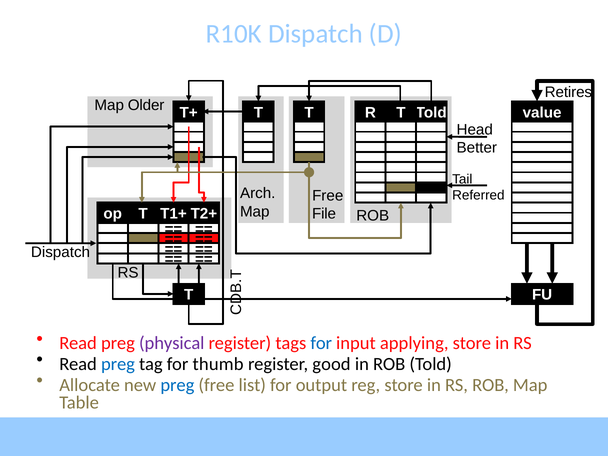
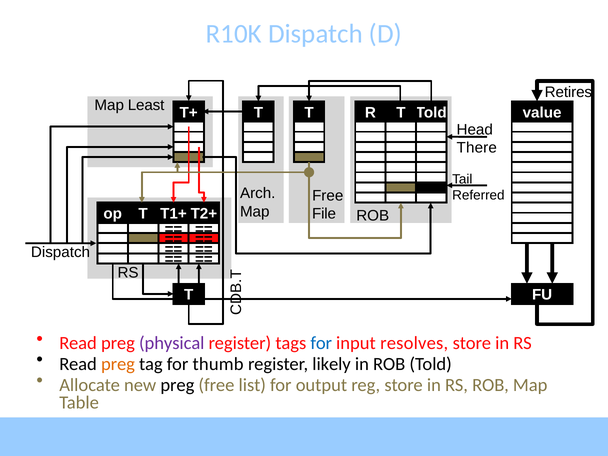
Older: Older -> Least (146, 105)
Better: Better -> There (477, 148)
applying: applying -> resolves (414, 343)
preg colour: blue -> orange (118, 364)
good: good -> likely (332, 364)
preg colour: blue -> black (177, 385)
